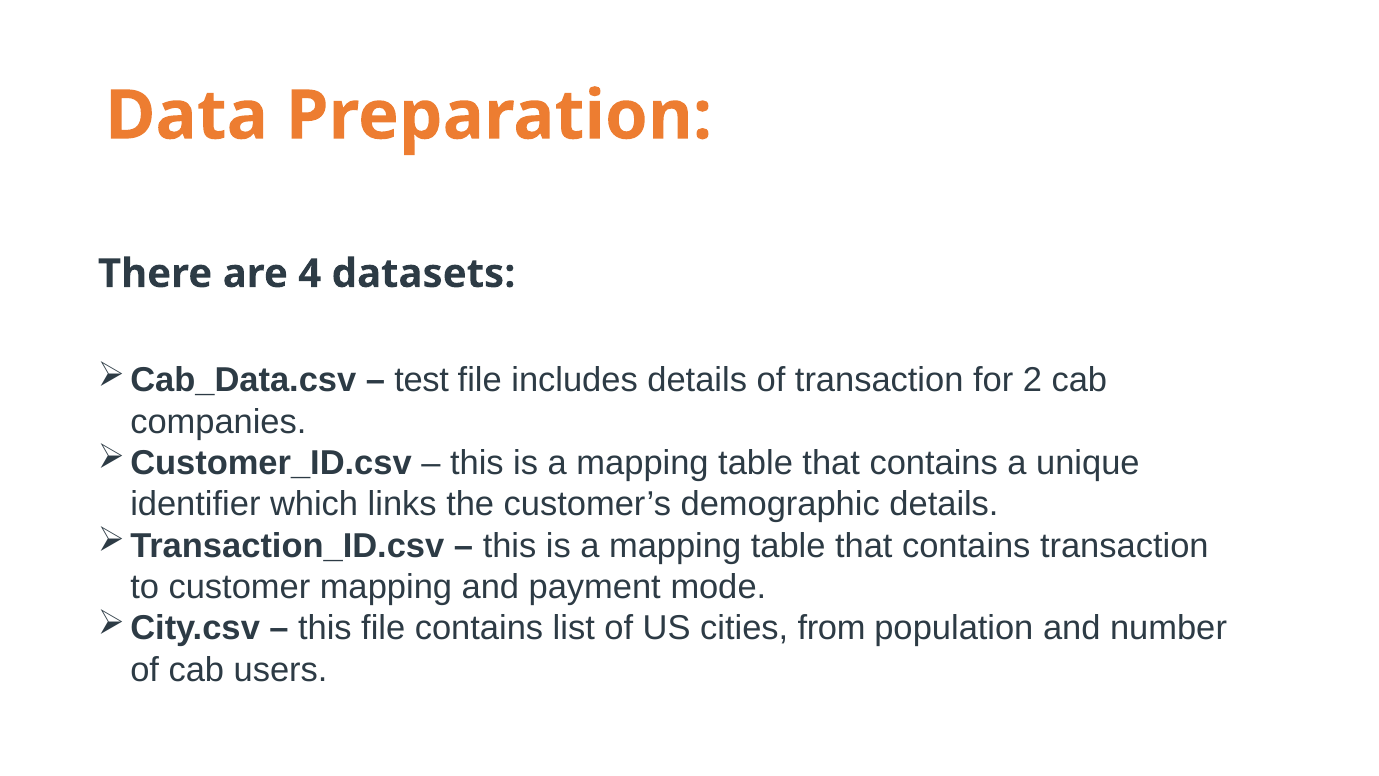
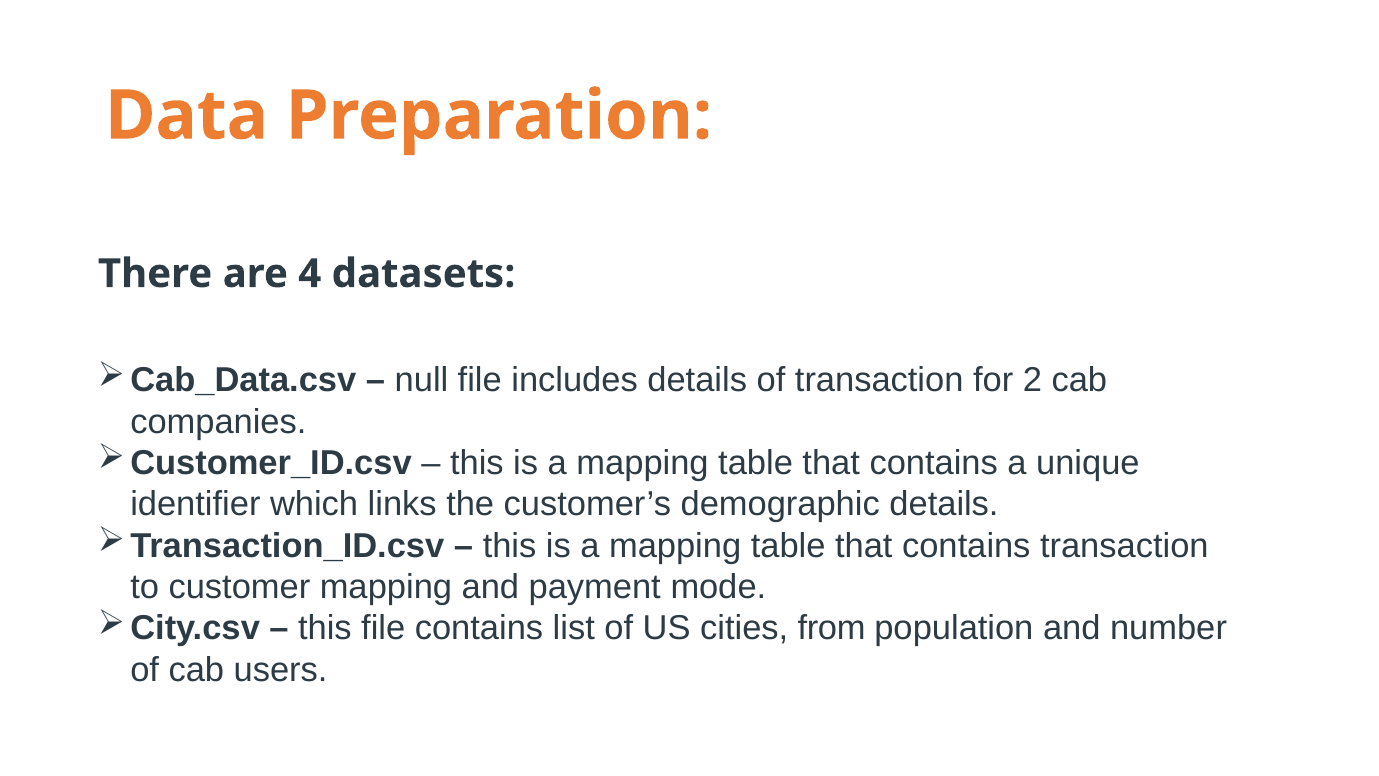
test: test -> null (422, 380)
